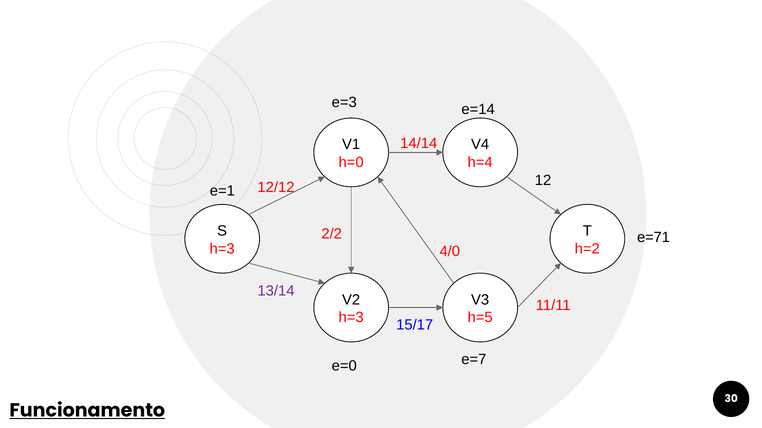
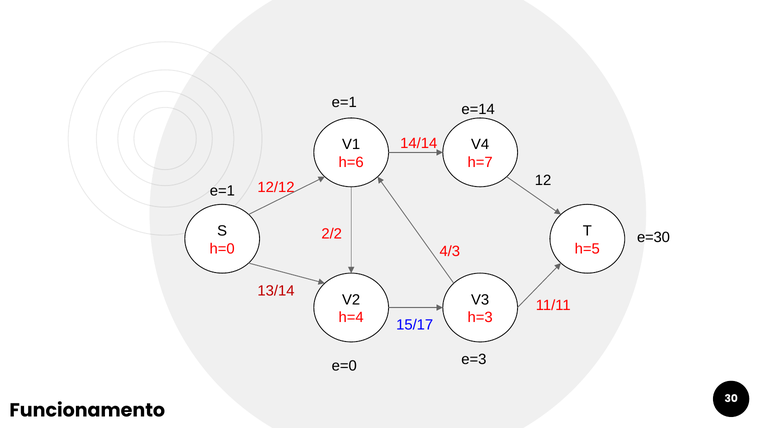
e=3: e=3 -> e=1 (344, 103)
h=0: h=0 -> h=6 (351, 163)
h=4: h=4 -> h=7 (480, 163)
e=71: e=71 -> e=30 (653, 238)
h=3: h=3 -> h=0 (222, 249)
h=2: h=2 -> h=5 (587, 249)
4/0: 4/0 -> 4/3 (450, 252)
13/14 colour: purple -> red (276, 291)
h=3: h=3 -> h=4 (351, 318)
h=5: h=5 -> h=3 (480, 318)
e=7: e=7 -> e=3 (474, 360)
Funcionamento underline: present -> none (87, 411)
